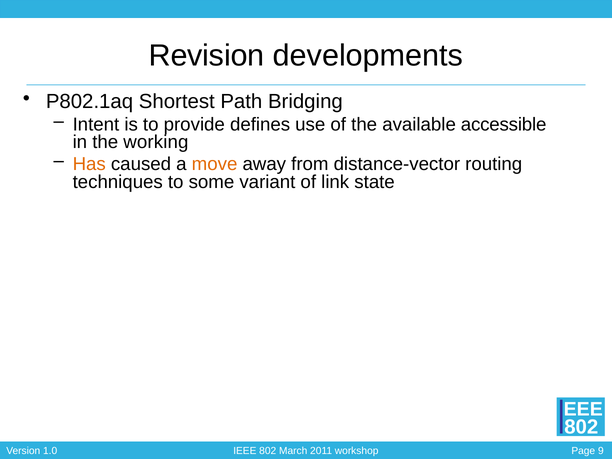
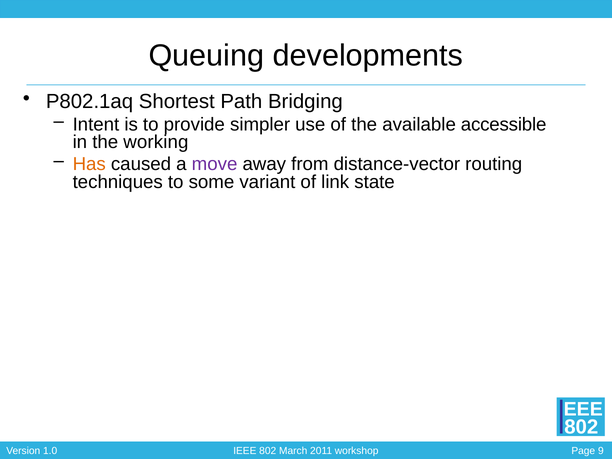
Revision: Revision -> Queuing (206, 56)
defines: defines -> simpler (260, 124)
move colour: orange -> purple (215, 164)
